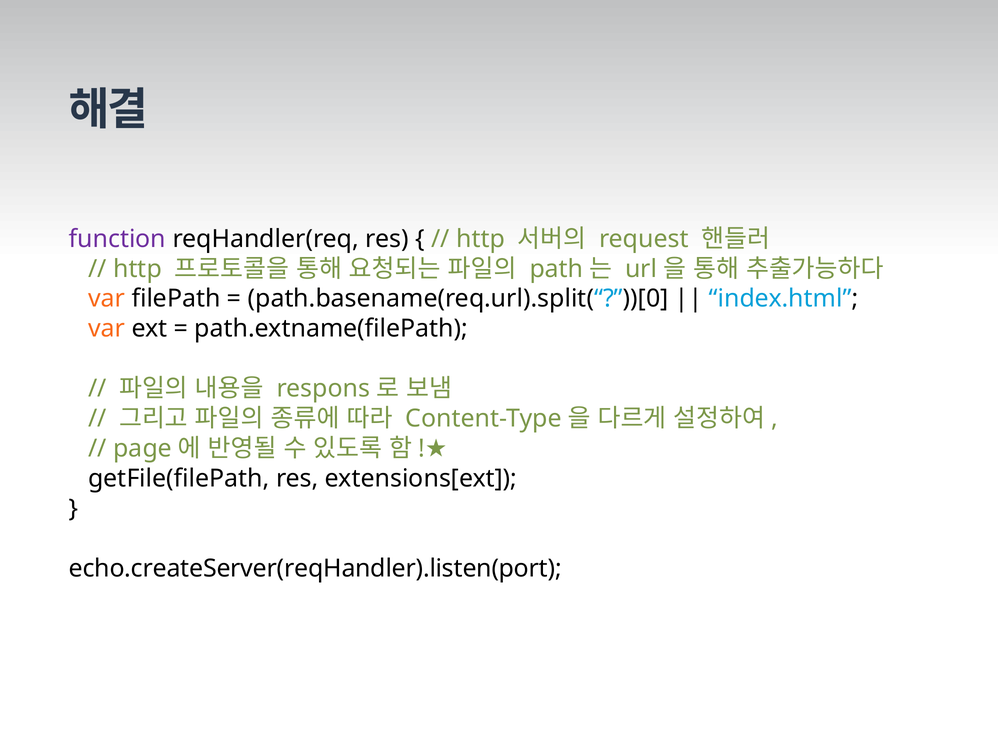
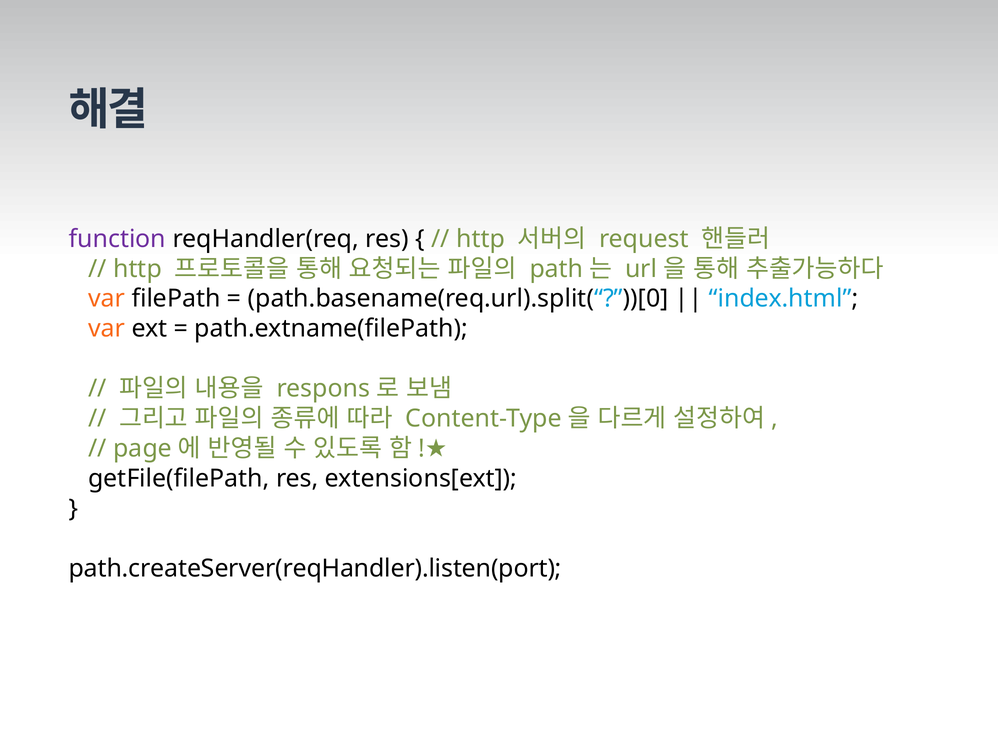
echo.createServer(reqHandler).listen(port: echo.createServer(reqHandler).listen(port -> path.createServer(reqHandler).listen(port (315, 568)
